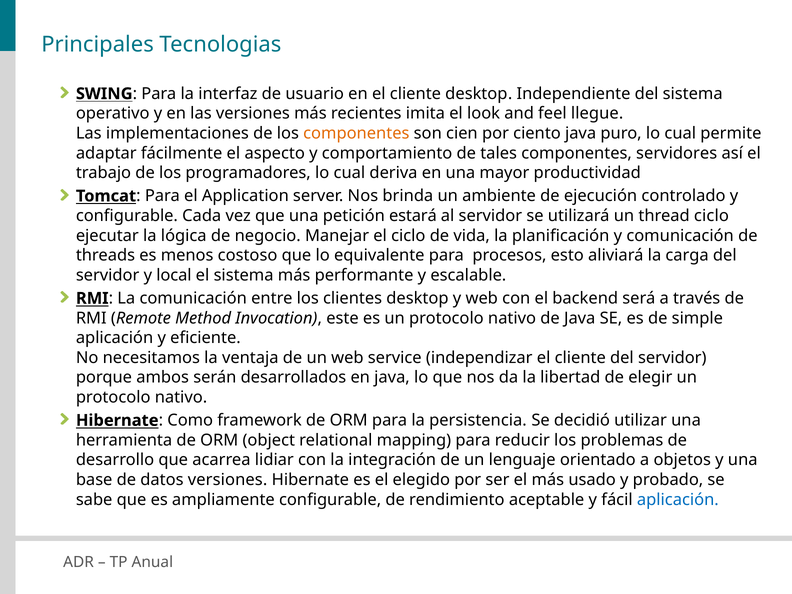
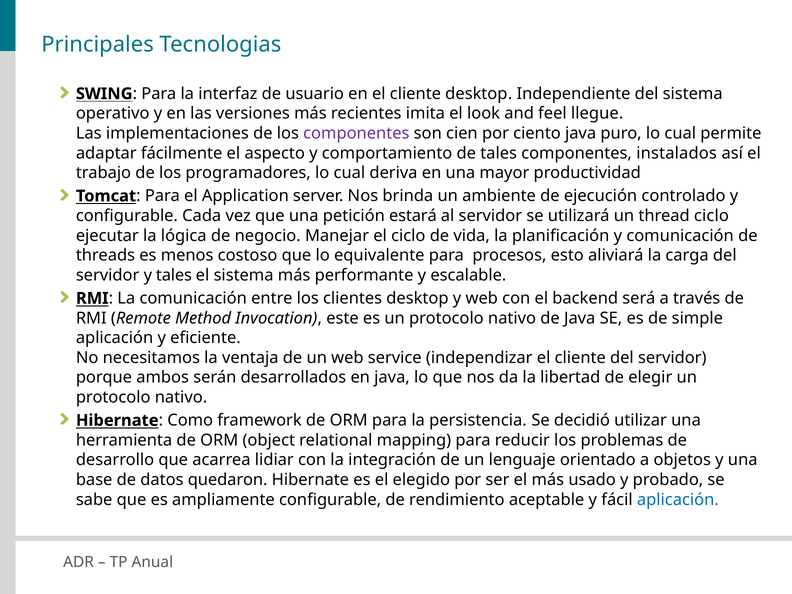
componentes colour: orange -> purple (356, 133)
servidores: servidores -> instalados (677, 153)
y local: local -> tales (174, 275)
datos versiones: versiones -> quedaron (228, 480)
